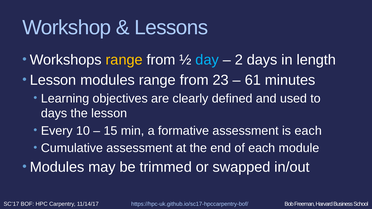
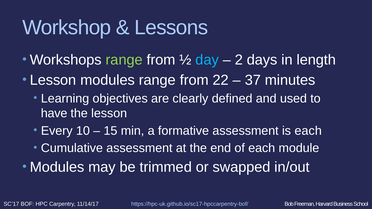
range colour: yellow -> light green (124, 60)
23: 23 -> 22 (221, 80)
61: 61 -> 37 (253, 80)
days: days -> have (54, 113)
